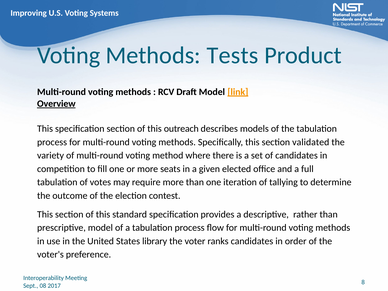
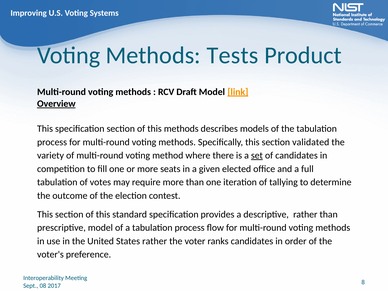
this outreach: outreach -> methods (181, 129)
set underline: none -> present (257, 155)
States library: library -> rather (155, 241)
